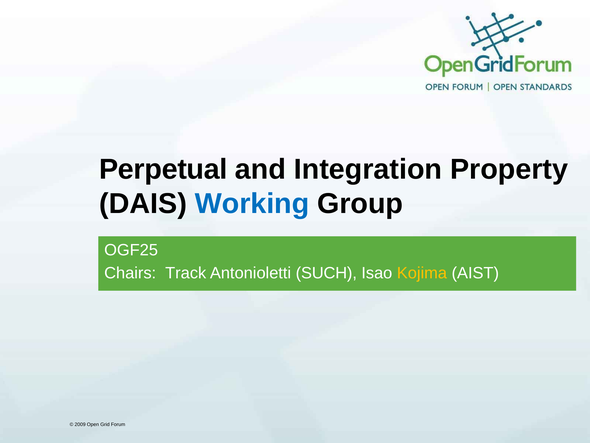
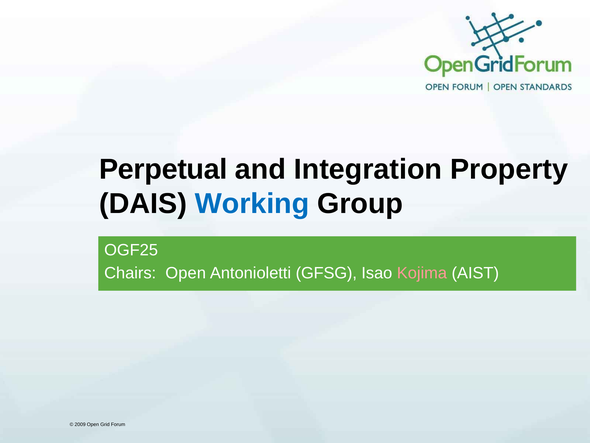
Chairs Track: Track -> Open (186, 273)
SUCH: SUCH -> GFSG (326, 273)
Kojima colour: yellow -> pink (422, 273)
